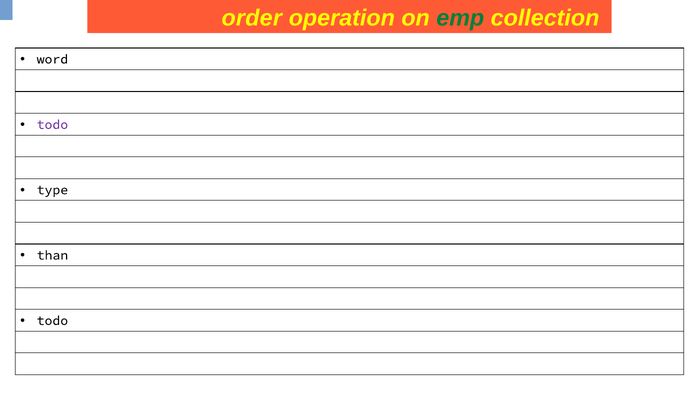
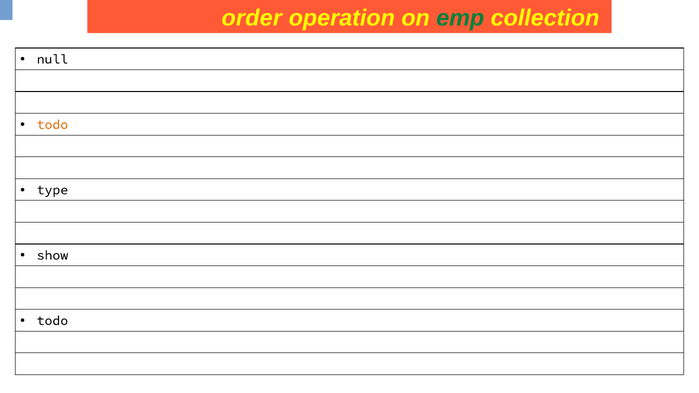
word: word -> null (52, 59)
todo colour: purple -> orange (52, 125)
than: than -> show (52, 255)
